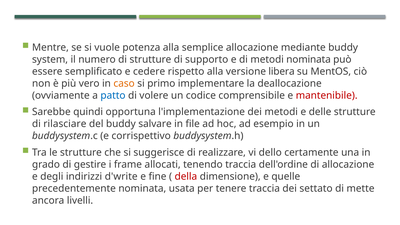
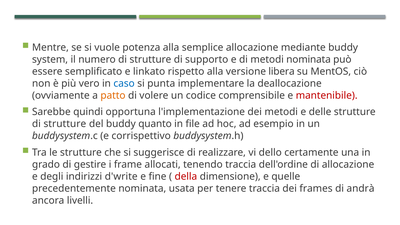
cedere: cedere -> linkato (149, 71)
caso colour: orange -> blue (124, 83)
primo: primo -> punta (161, 83)
patto colour: blue -> orange (113, 95)
rilasciare: rilasciare -> strutture (65, 124)
salvare: salvare -> quanto (155, 124)
settato: settato -> frames (316, 188)
mette: mette -> andrà (360, 188)
